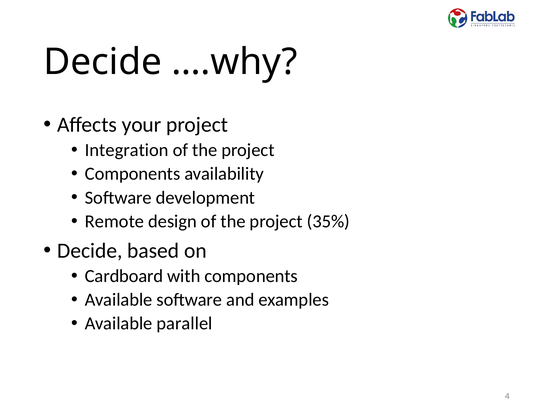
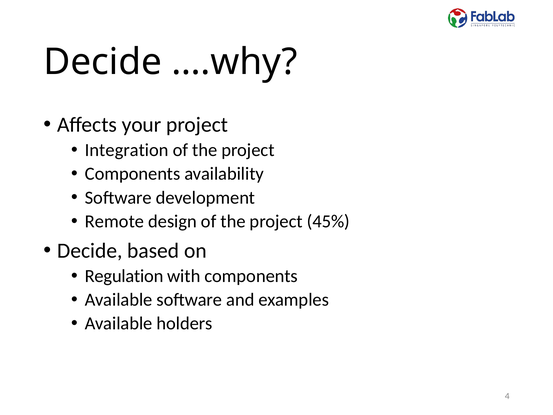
35%: 35% -> 45% (328, 221)
Cardboard: Cardboard -> Regulation (124, 276)
parallel: parallel -> holders (185, 323)
